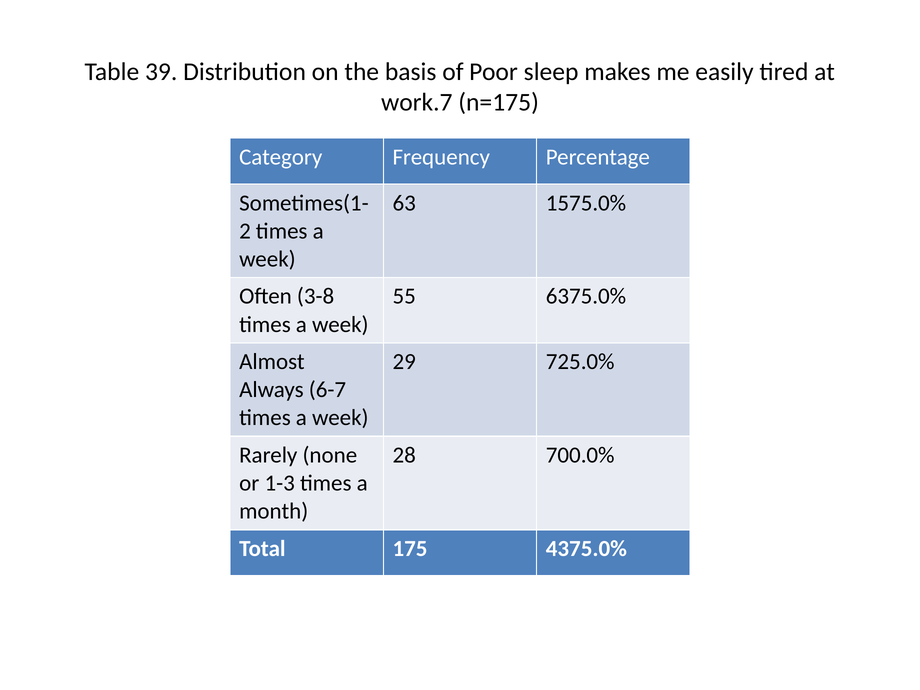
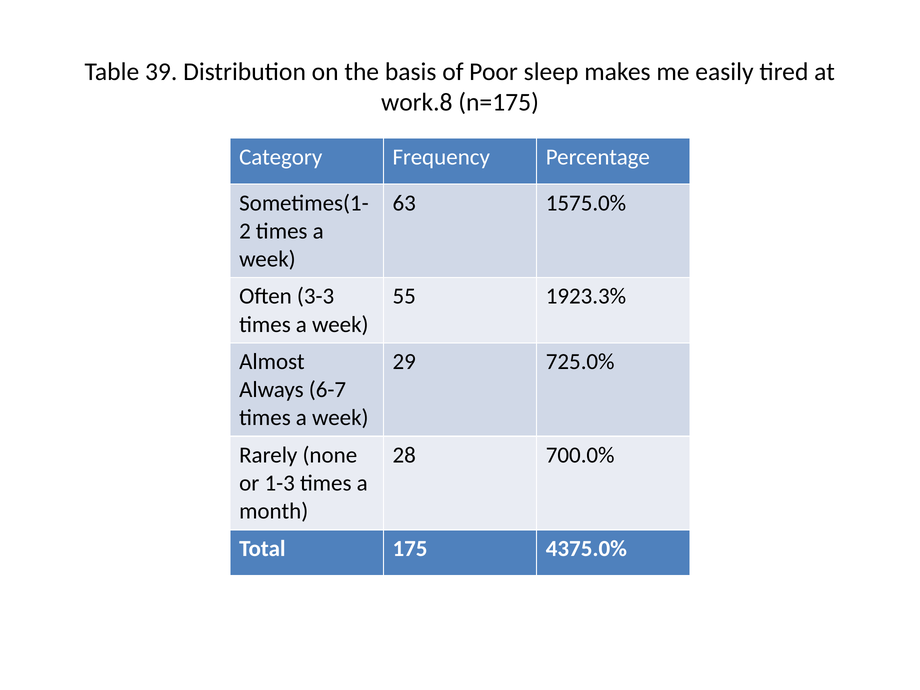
work.7: work.7 -> work.8 (417, 102)
3-8: 3-8 -> 3-3 (316, 296)
6375.0%: 6375.0% -> 1923.3% (586, 296)
